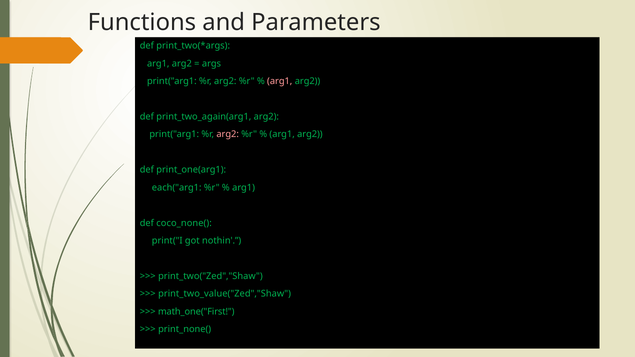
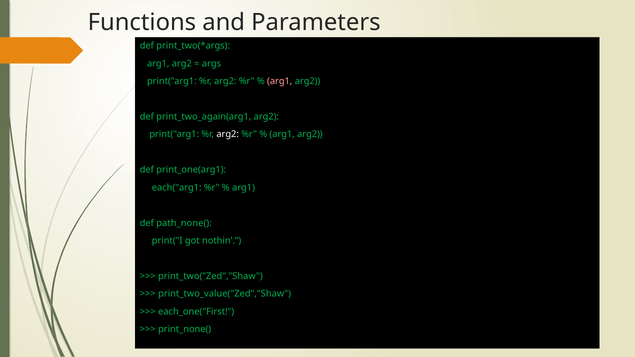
arg2 colour: pink -> white (228, 134)
coco_none(: coco_none( -> path_none( (184, 223)
math_one("First: math_one("First -> each_one("First (196, 312)
